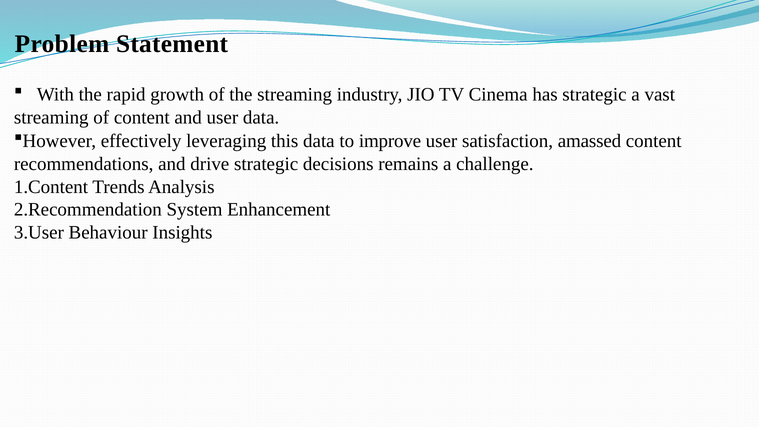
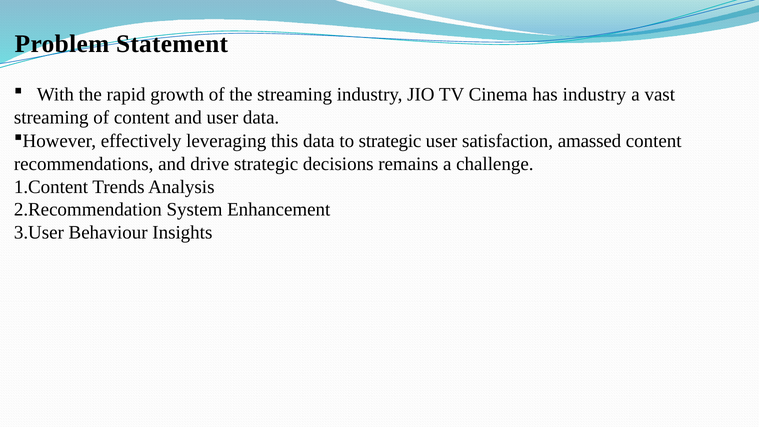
has strategic: strategic -> industry (594, 95)
to improve: improve -> strategic (390, 141)
